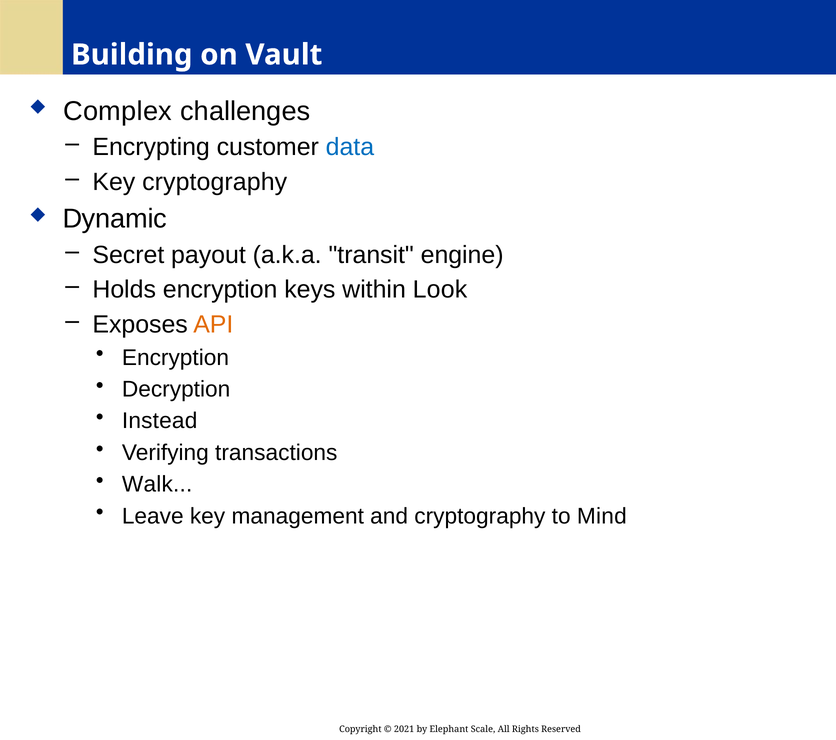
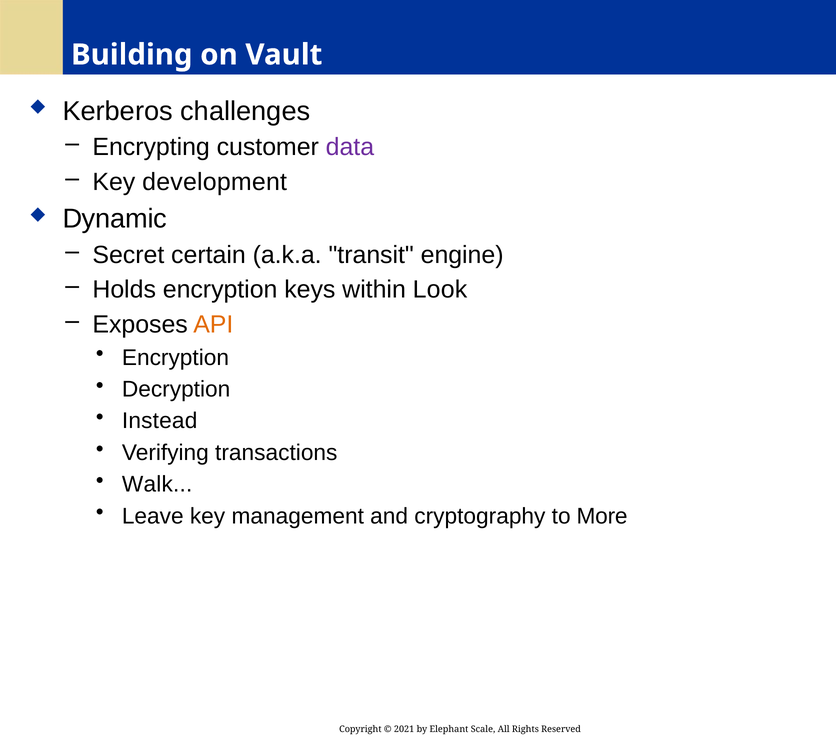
Complex: Complex -> Kerberos (118, 111)
data colour: blue -> purple (350, 147)
Key cryptography: cryptography -> development (215, 182)
payout: payout -> certain (208, 255)
Mind: Mind -> More (602, 516)
